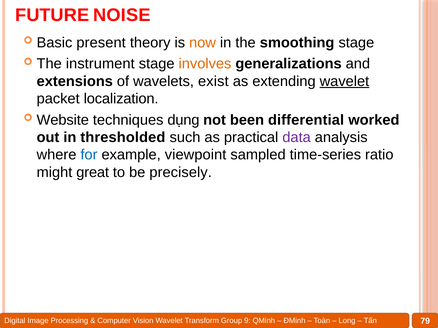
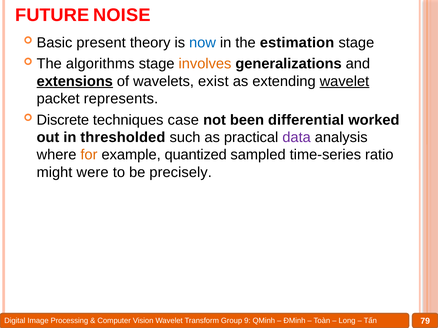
now colour: orange -> blue (203, 43)
smoothing: smoothing -> estimation (297, 43)
instrument: instrument -> algorithms (100, 64)
extensions underline: none -> present (75, 81)
localization: localization -> represents (121, 99)
Website: Website -> Discrete (63, 120)
dụng: dụng -> case (183, 120)
for colour: blue -> orange (89, 155)
viewpoint: viewpoint -> quantized (196, 155)
great: great -> were (93, 173)
